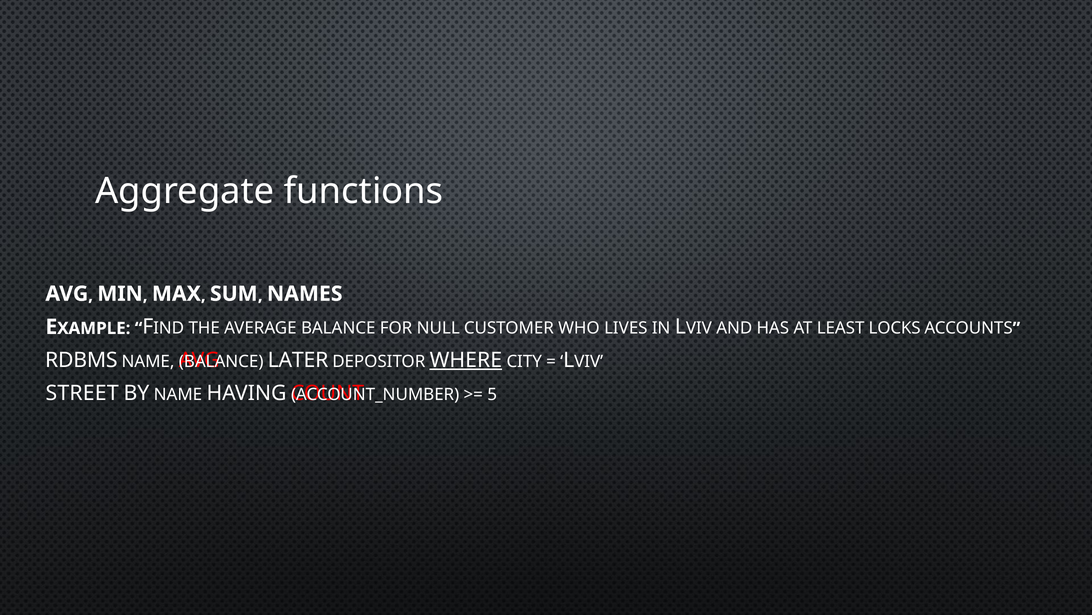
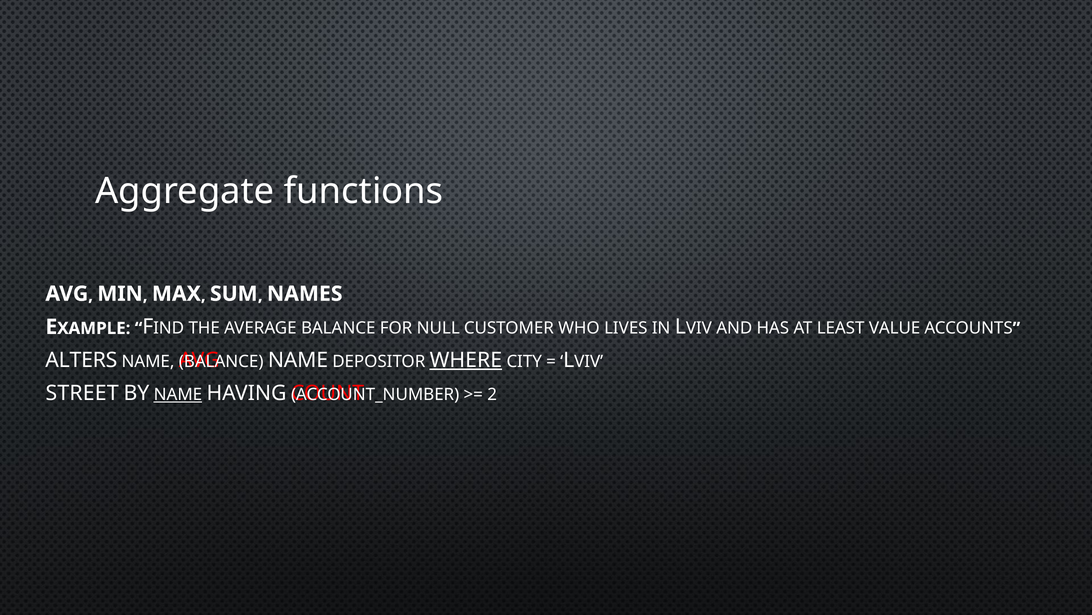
LOCKS: LOCKS -> VALUE (895, 328)
RDBMS: RDBMS -> ALTERS (81, 360)
LATER: LATER -> NAME (298, 360)
NAME underline: none -> present (178, 394)
5: 5 -> 2 (492, 394)
